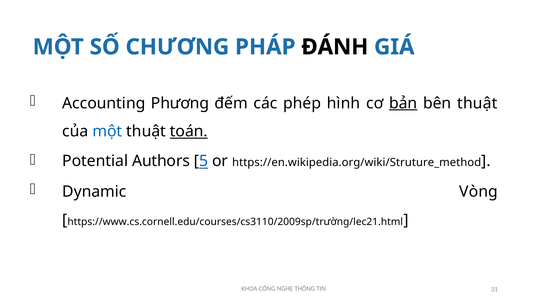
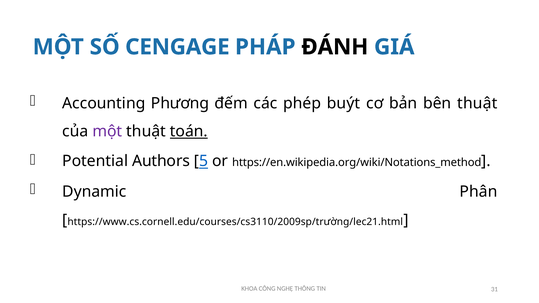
CHƯƠNG: CHƯƠNG -> CENGAGE (177, 47)
hình: hình -> buýt (344, 103)
bản underline: present -> none (403, 103)
một colour: blue -> purple (107, 131)
https://en.wikipedia.org/wiki/Struture_method: https://en.wikipedia.org/wiki/Struture_method -> https://en.wikipedia.org/wiki/Notations_method (357, 162)
Vòng: Vòng -> Phân (478, 192)
